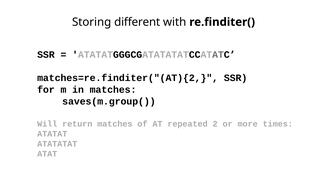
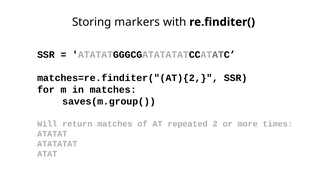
different: different -> markers (137, 22)
